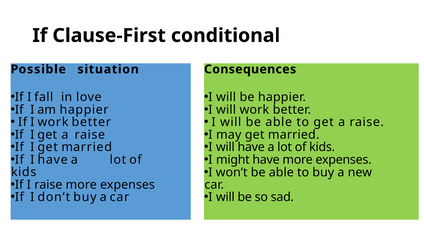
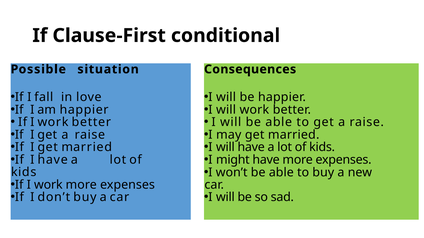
raise: raise -> work (48, 185)
